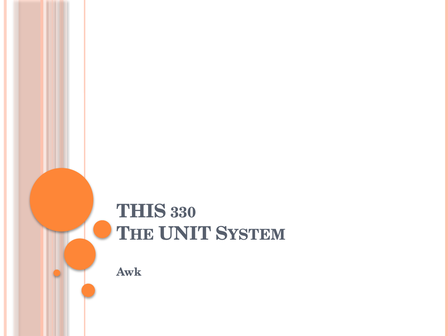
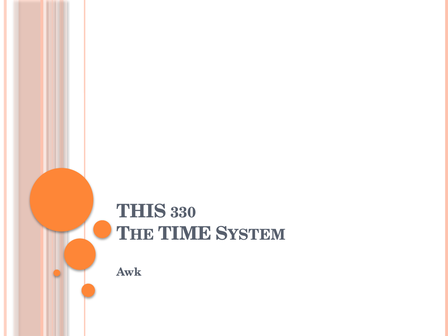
UNIT: UNIT -> TIME (185, 234)
